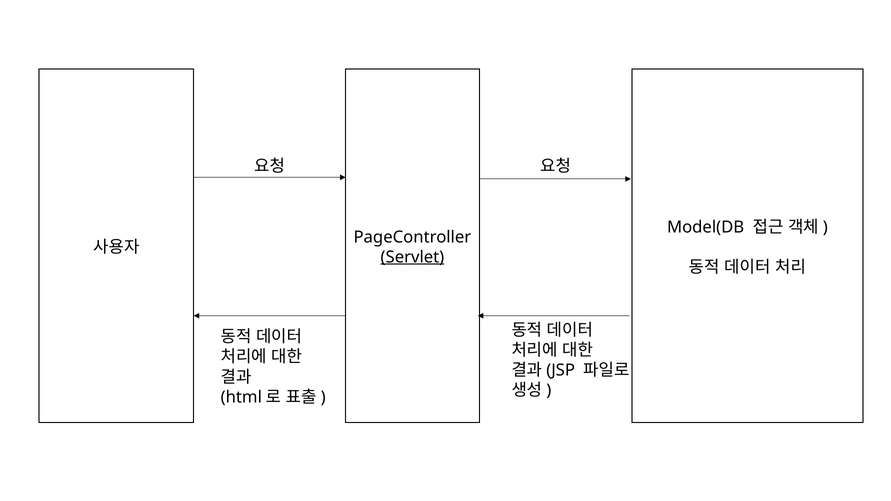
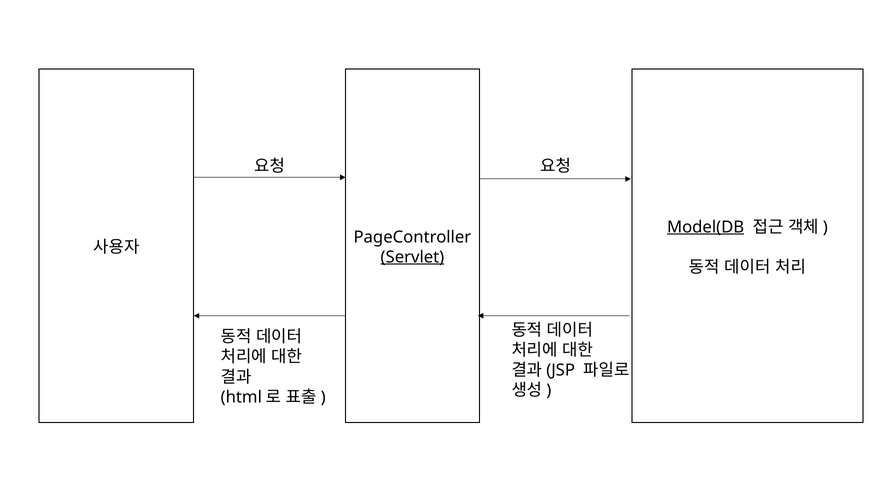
Model(DB underline: none -> present (706, 227)
